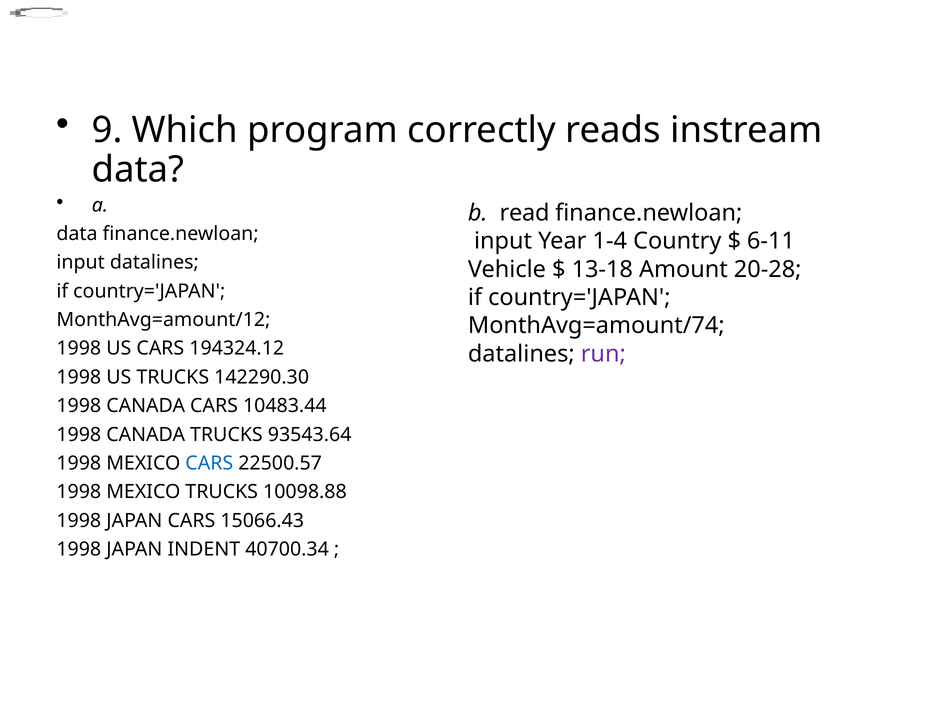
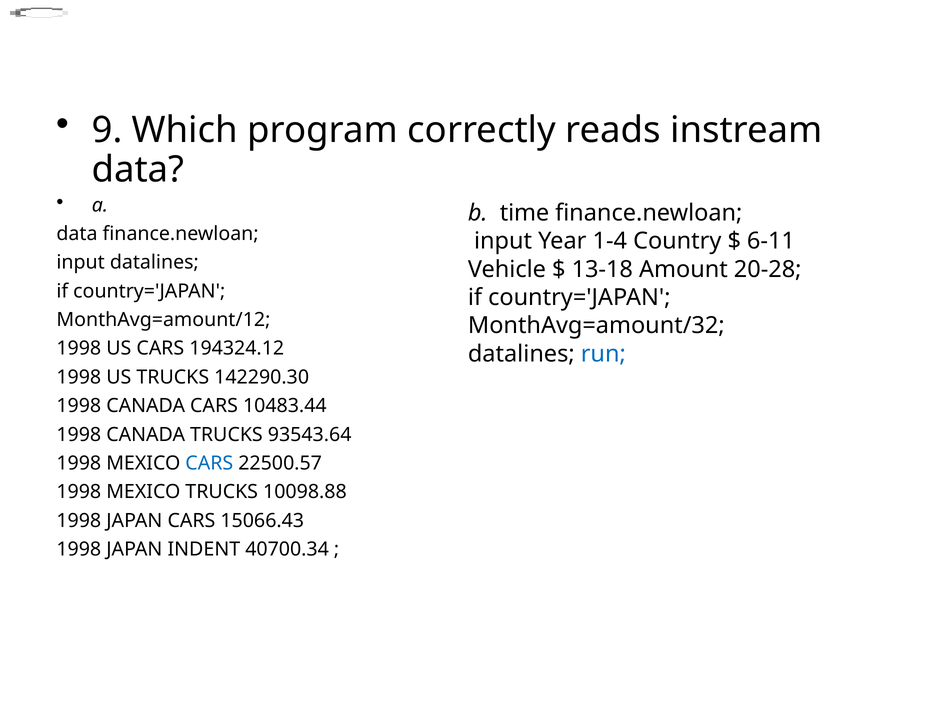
read: read -> time (524, 213)
MonthAvg=amount/74: MonthAvg=amount/74 -> MonthAvg=amount/32 (596, 326)
run colour: purple -> blue (603, 354)
